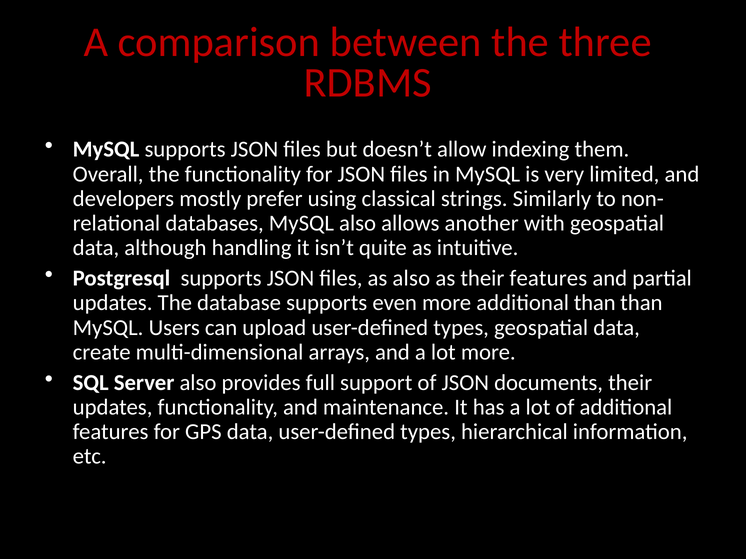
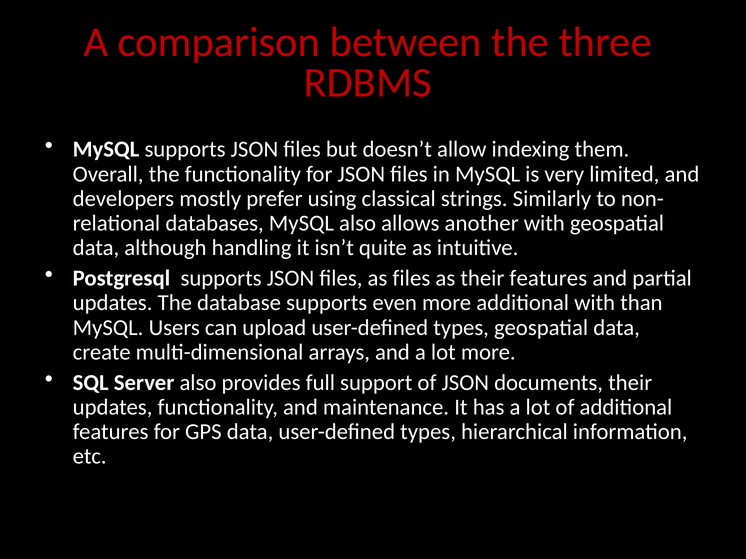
as also: also -> files (411, 279)
additional than: than -> with (595, 303)
